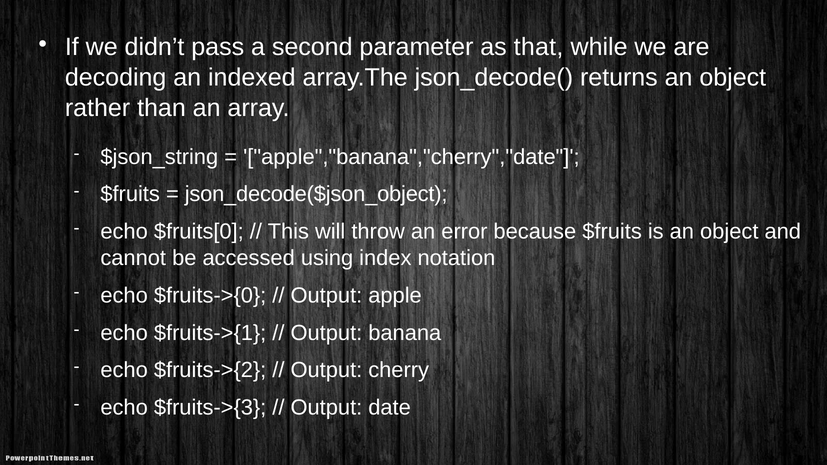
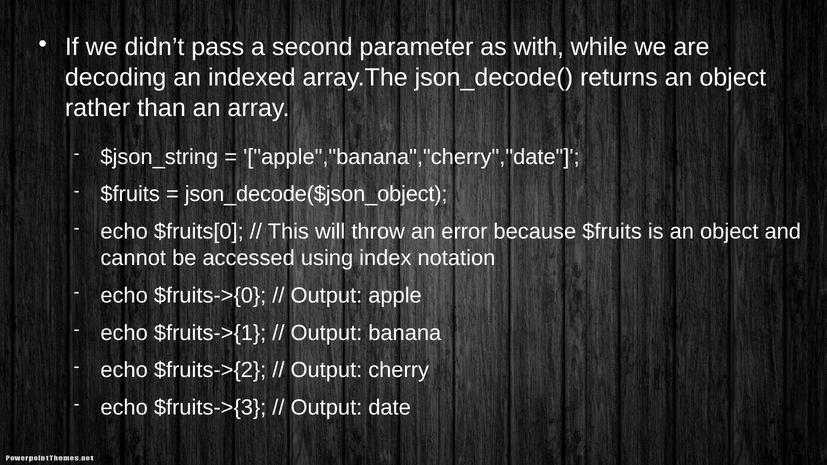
that: that -> with (539, 47)
